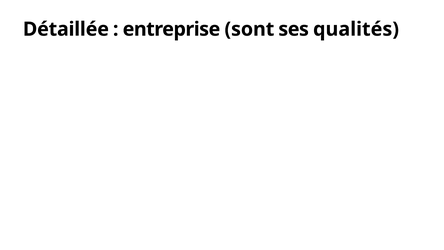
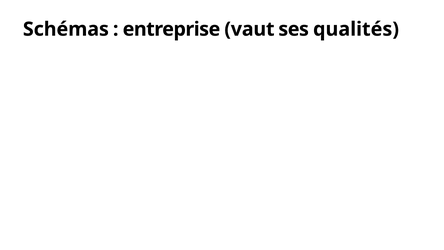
Détaillée: Détaillée -> Schémas (66, 29)
sont: sont -> vaut (249, 29)
